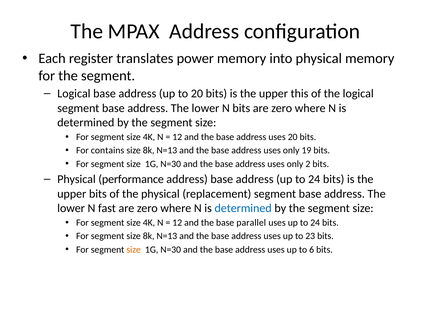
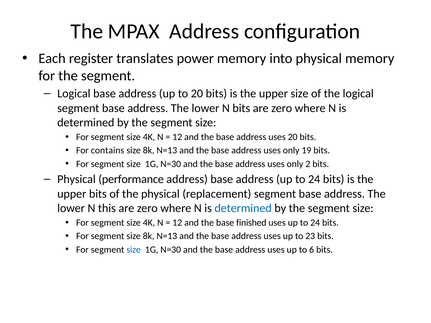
upper this: this -> size (300, 94)
fast: fast -> this (107, 208)
parallel: parallel -> finished (251, 223)
size colour: orange -> blue (134, 250)
